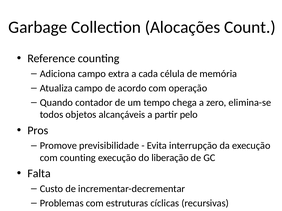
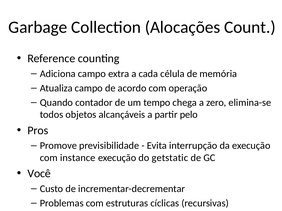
com counting: counting -> instance (78, 158)
liberação: liberação -> getstatic (170, 158)
Falta: Falta -> Você (39, 174)
